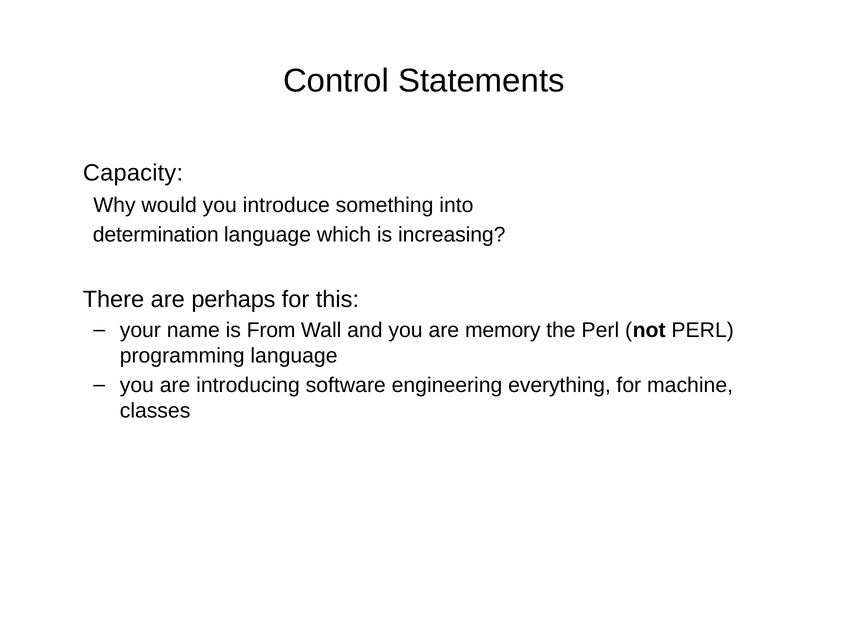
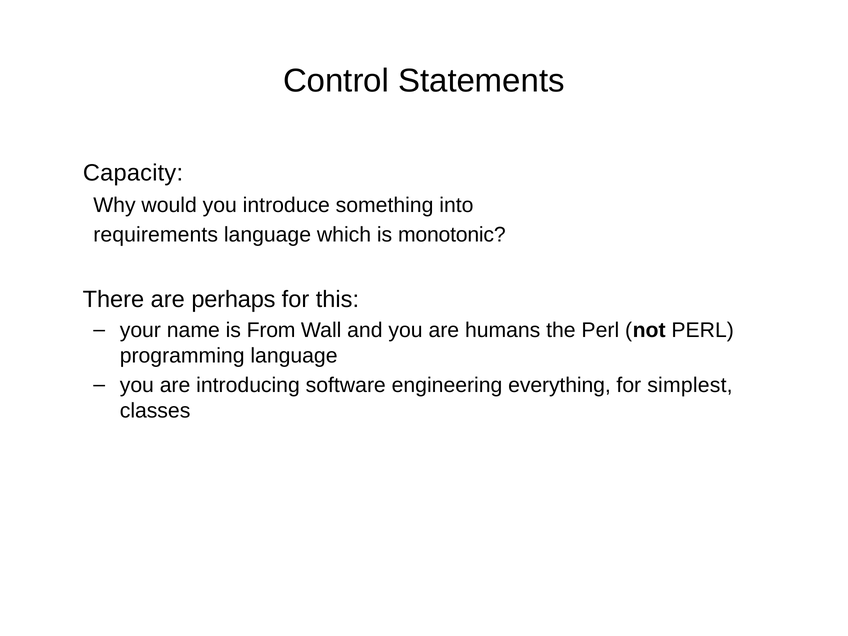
determination: determination -> requirements (156, 235)
increasing: increasing -> monotonic (452, 235)
memory: memory -> humans (503, 330)
machine: machine -> simplest (690, 385)
